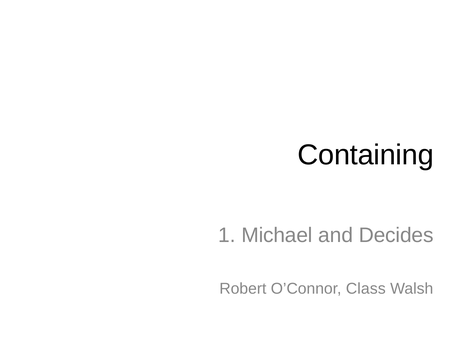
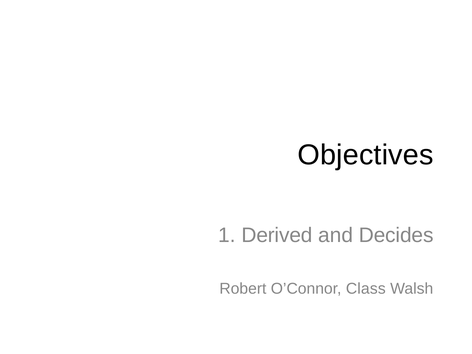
Containing: Containing -> Objectives (366, 155)
Michael: Michael -> Derived (277, 235)
